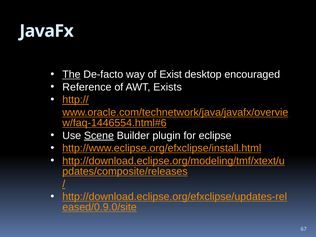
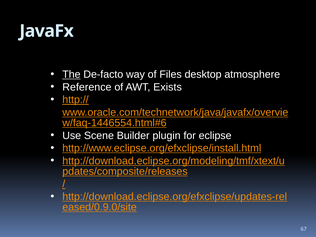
Exist: Exist -> Files (171, 74)
encouraged: encouraged -> atmosphere (252, 74)
Scene underline: present -> none (99, 136)
